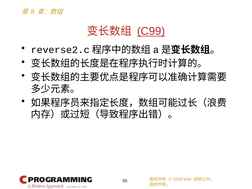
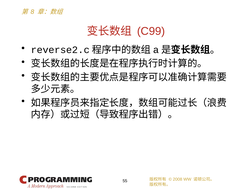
C99 underline: present -> none (151, 31)
